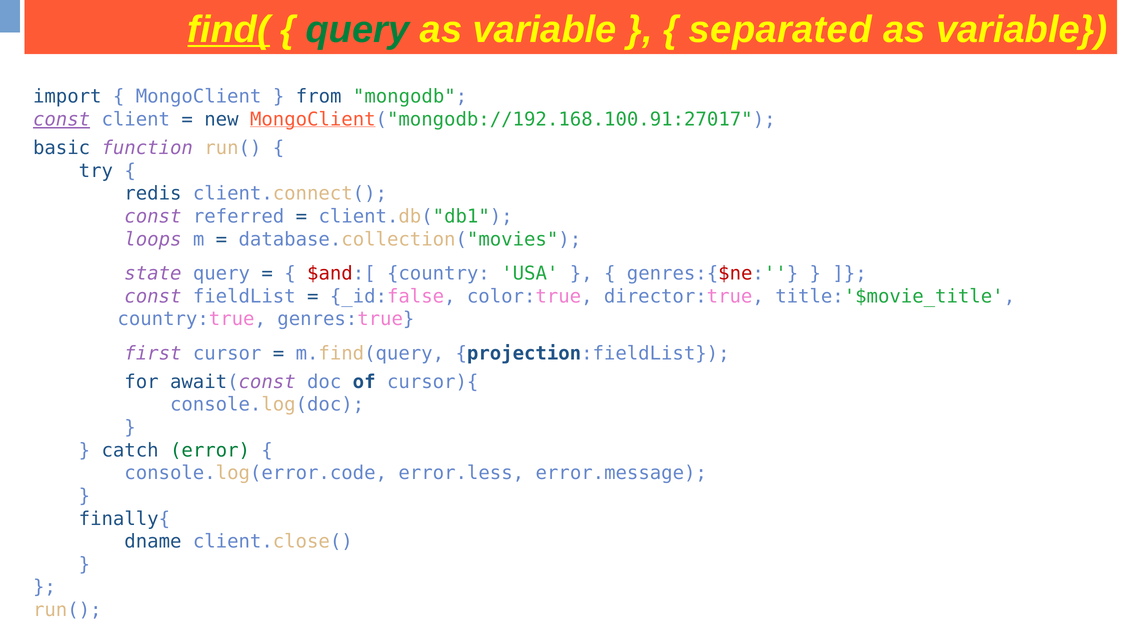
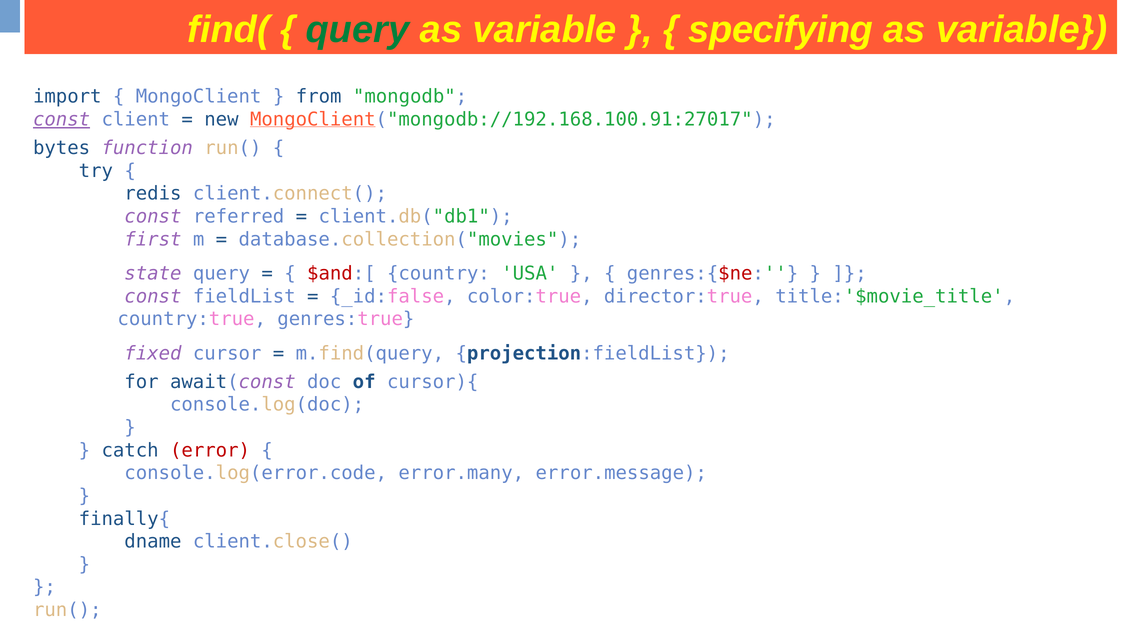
find( underline: present -> none (229, 30)
separated: separated -> specifying (781, 30)
basic: basic -> bytes (62, 148)
loops: loops -> first (153, 239)
first: first -> fixed (153, 354)
error colour: green -> red (210, 451)
error.less: error.less -> error.many (461, 473)
